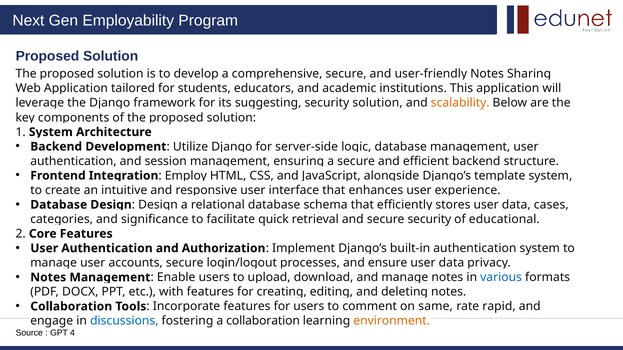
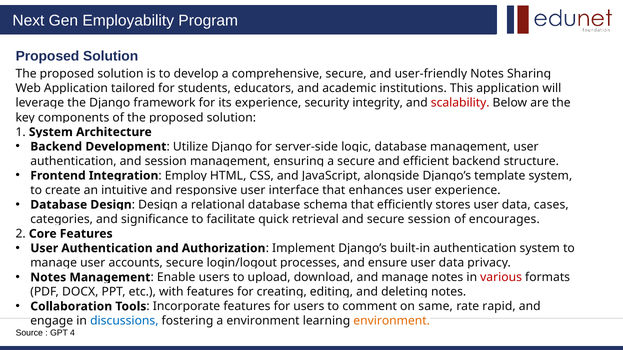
suggesting: suggesting -> experience (268, 103)
security solution: solution -> integrity (378, 103)
scalability colour: orange -> red (460, 103)
secure security: security -> session (429, 219)
educational: educational -> encourages (504, 219)
various colour: blue -> red (501, 278)
a collaboration: collaboration -> environment (263, 321)
